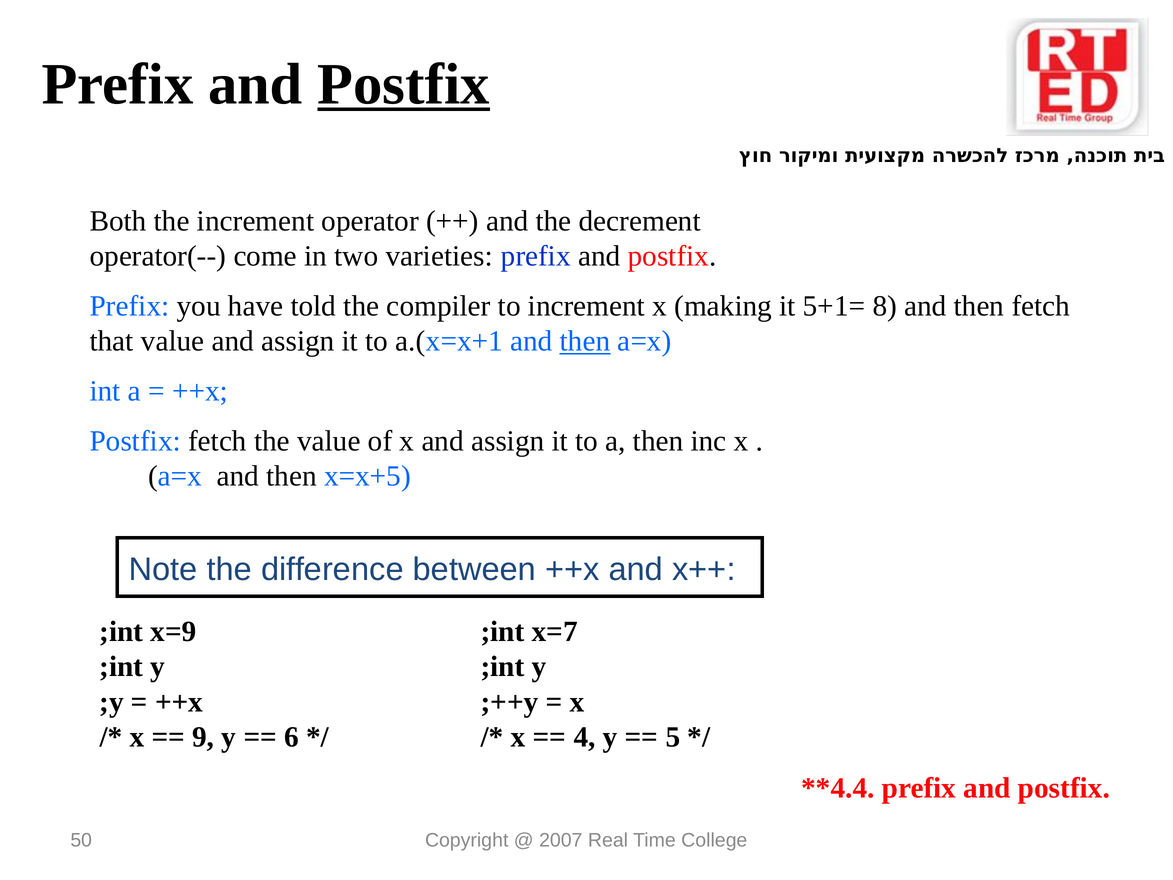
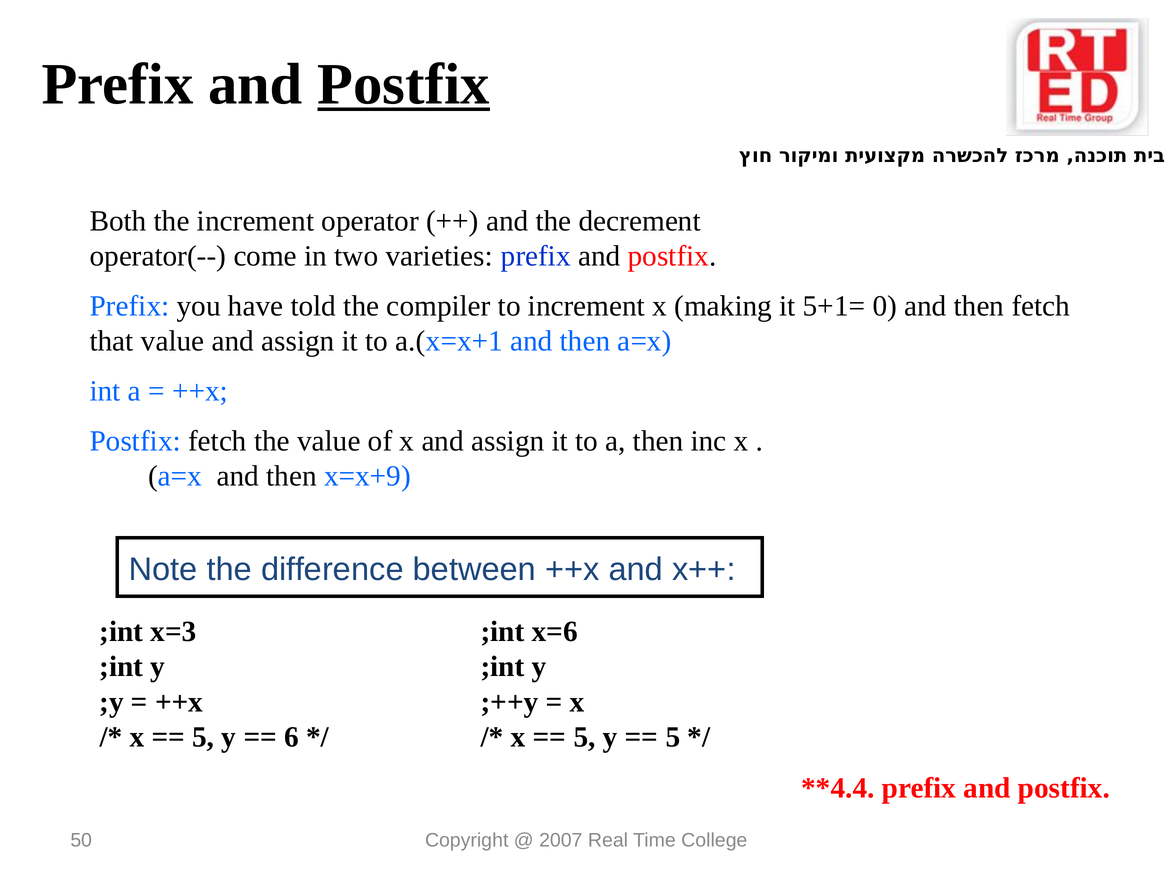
8: 8 -> 0 (885, 306)
then underline: present -> none (585, 341)
x=x+5: x=x+5 -> x=x+9 (367, 476)
x=9: x=9 -> x=3 (173, 631)
x=7: x=7 -> x=6 (555, 631)
9: 9 -> 5 (203, 737)
4: 4 -> 5 (585, 737)
